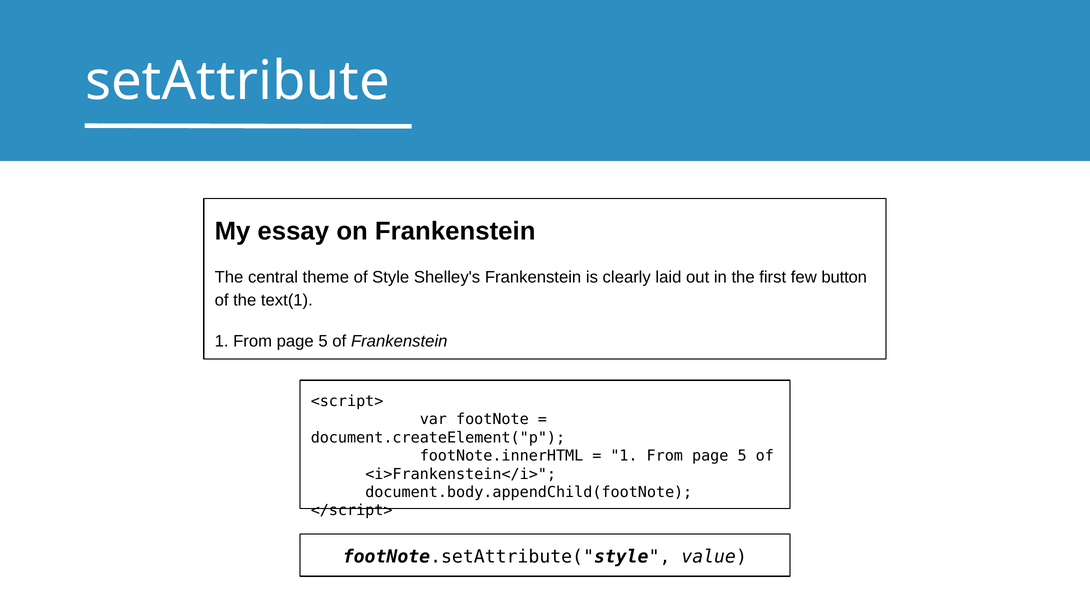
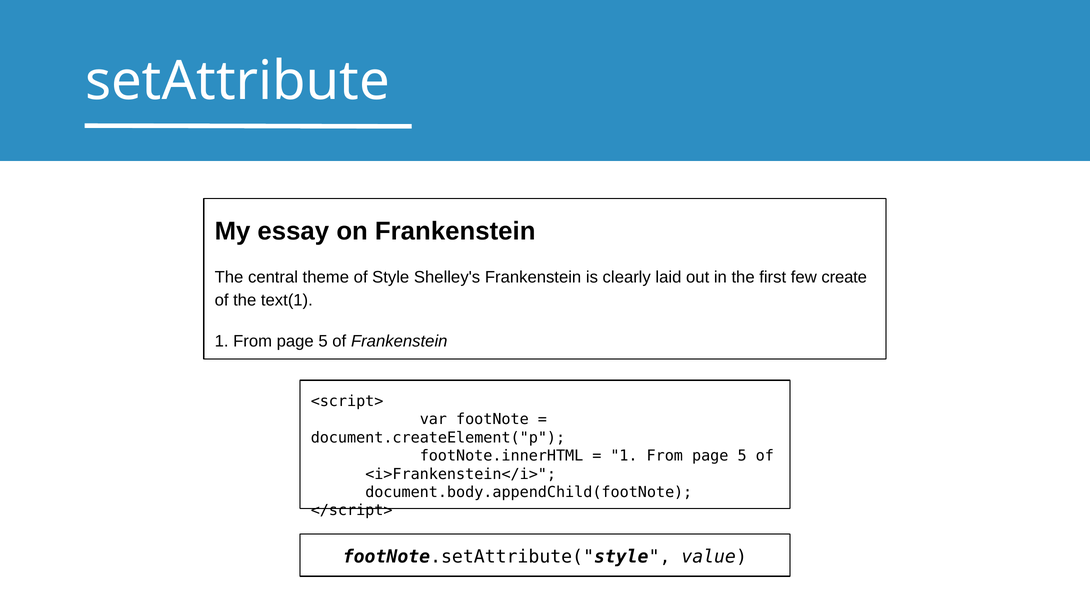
button: button -> create (844, 277)
